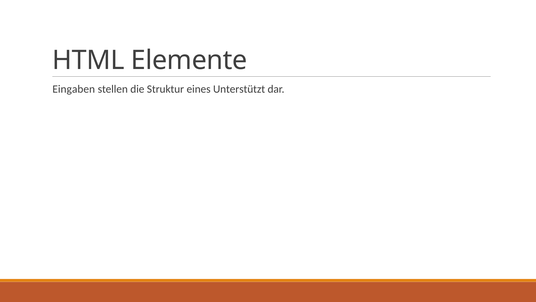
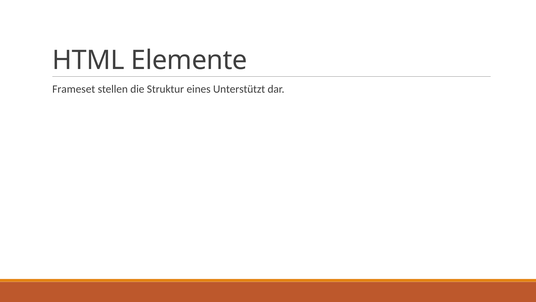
Eingaben: Eingaben -> Frameset (74, 89)
